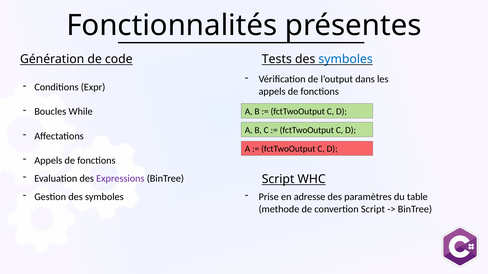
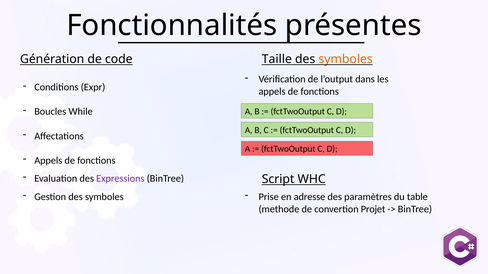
Tests: Tests -> Taille (277, 59)
symboles colour: blue -> orange (346, 59)
convertion Script: Script -> Projet (373, 209)
